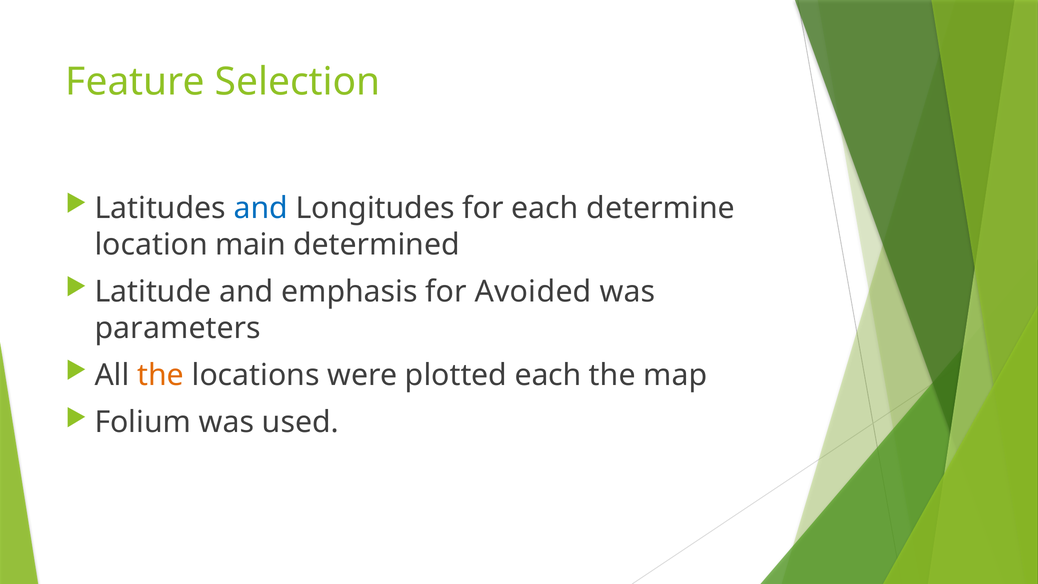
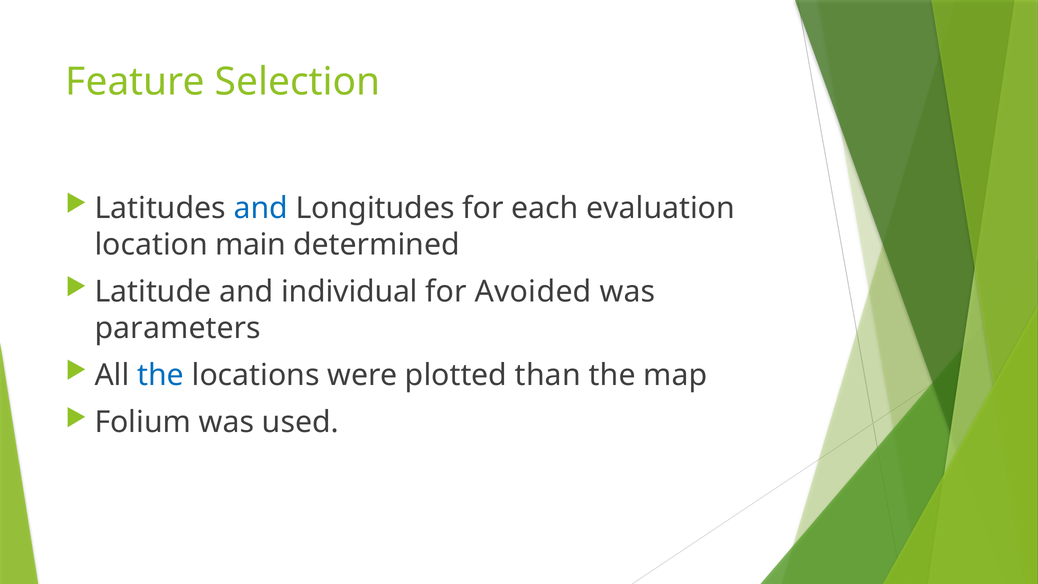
determine: determine -> evaluation (661, 208)
emphasis: emphasis -> individual (349, 292)
the colour: orange -> blue (161, 375)
plotted each: each -> than (548, 375)
